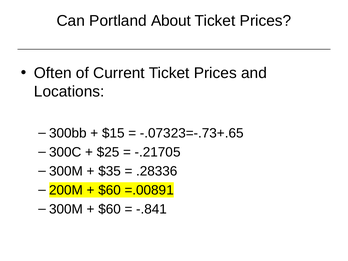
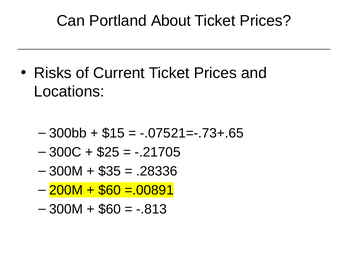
Often: Often -> Risks (53, 73)
-.07323=-.73+.65: -.07323=-.73+.65 -> -.07521=-.73+.65 (192, 133)
-.841: -.841 -> -.813 (152, 209)
